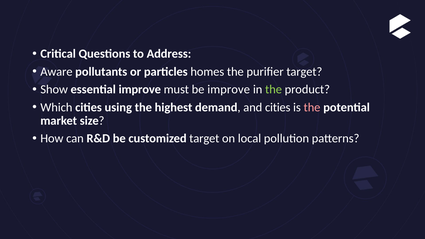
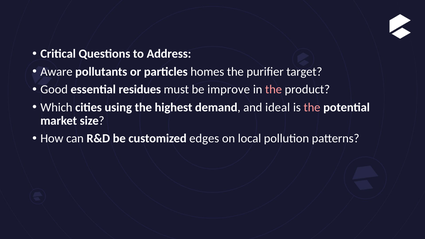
Show: Show -> Good (54, 90)
essential improve: improve -> residues (140, 90)
the colour: light green -> pink (274, 90)
and cities: cities -> ideal (278, 107)
customized target: target -> edges (204, 139)
